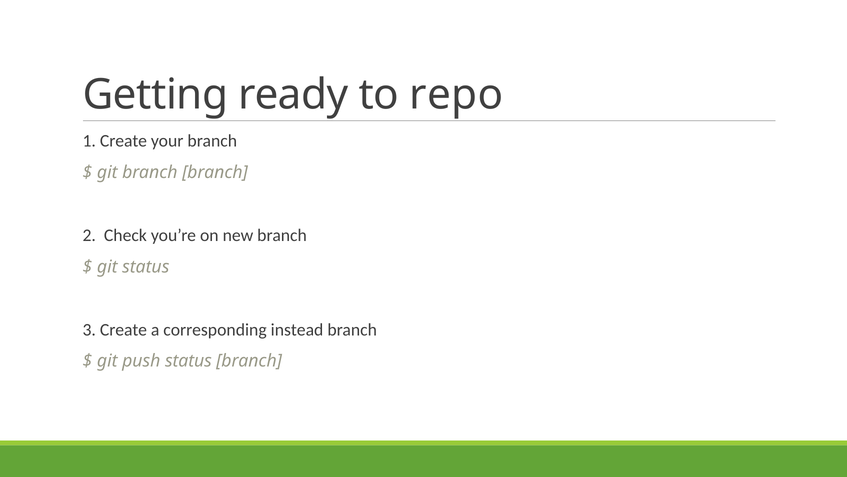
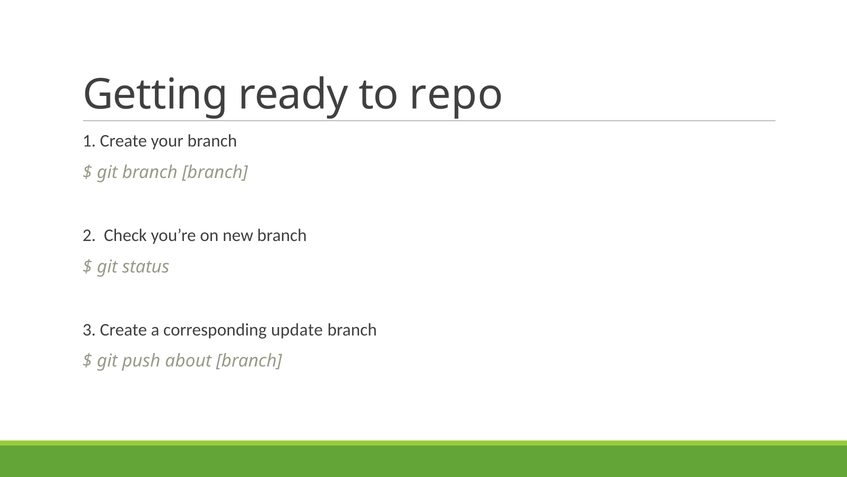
instead: instead -> update (297, 329)
push status: status -> about (188, 361)
